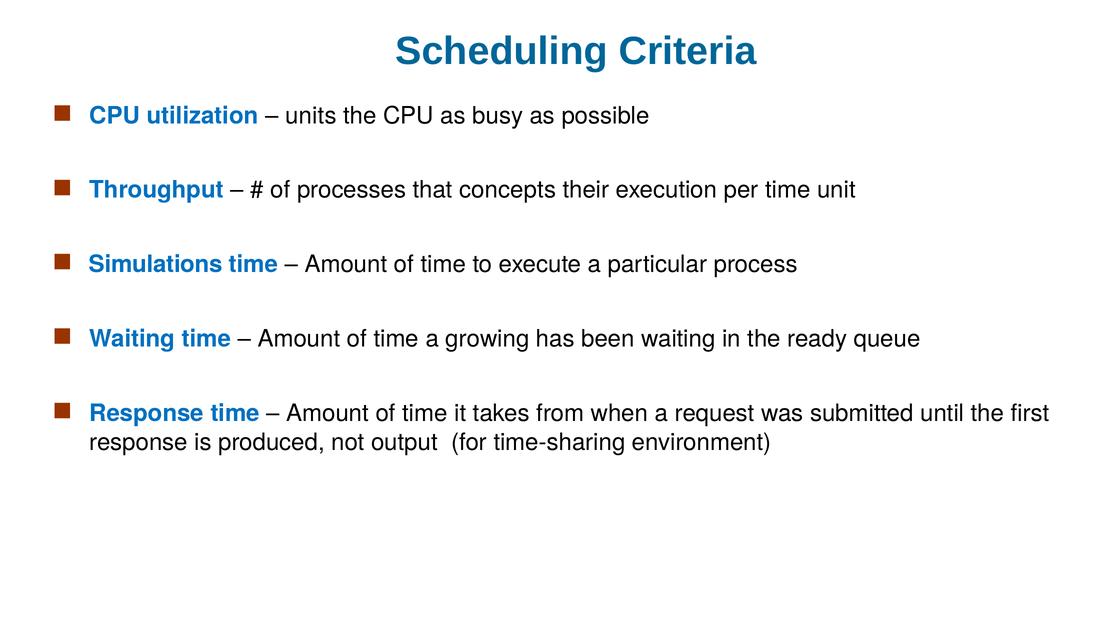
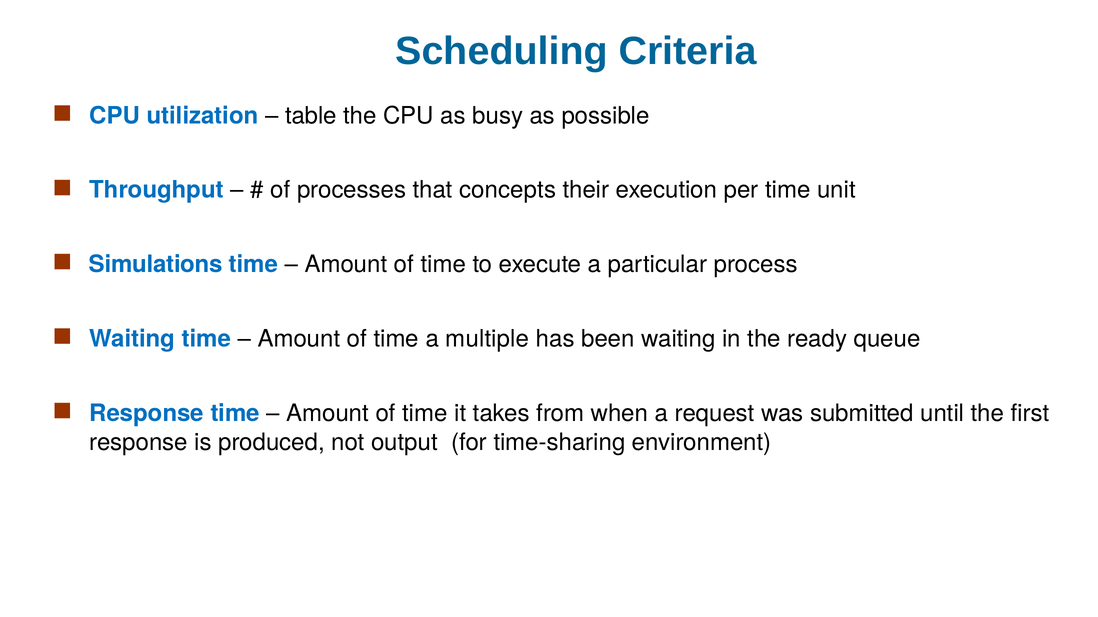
units: units -> table (311, 116)
growing: growing -> multiple (487, 339)
